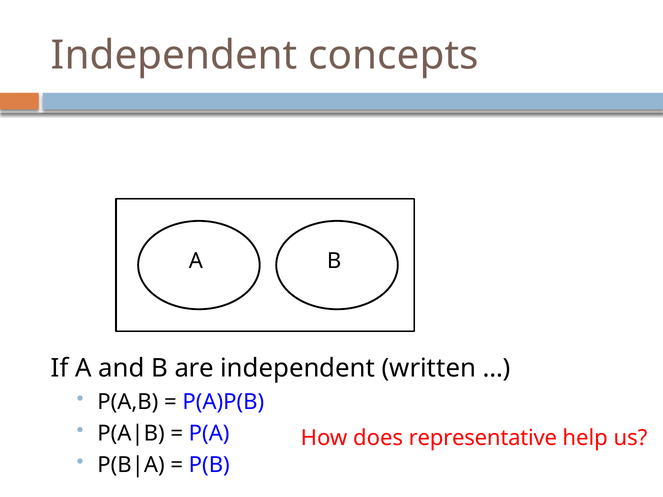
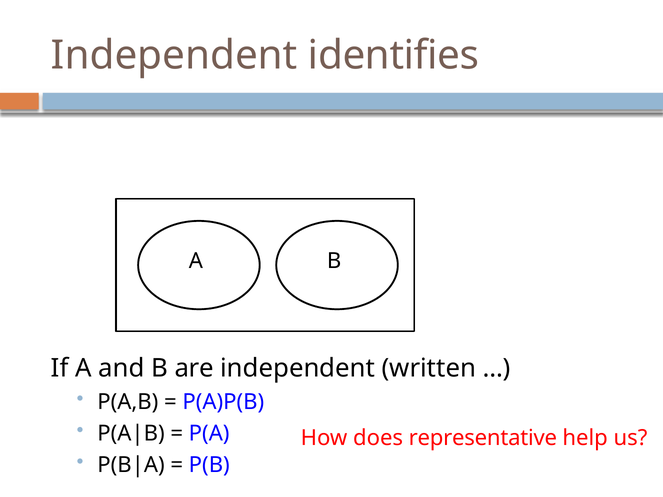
concepts: concepts -> identifies (394, 55)
